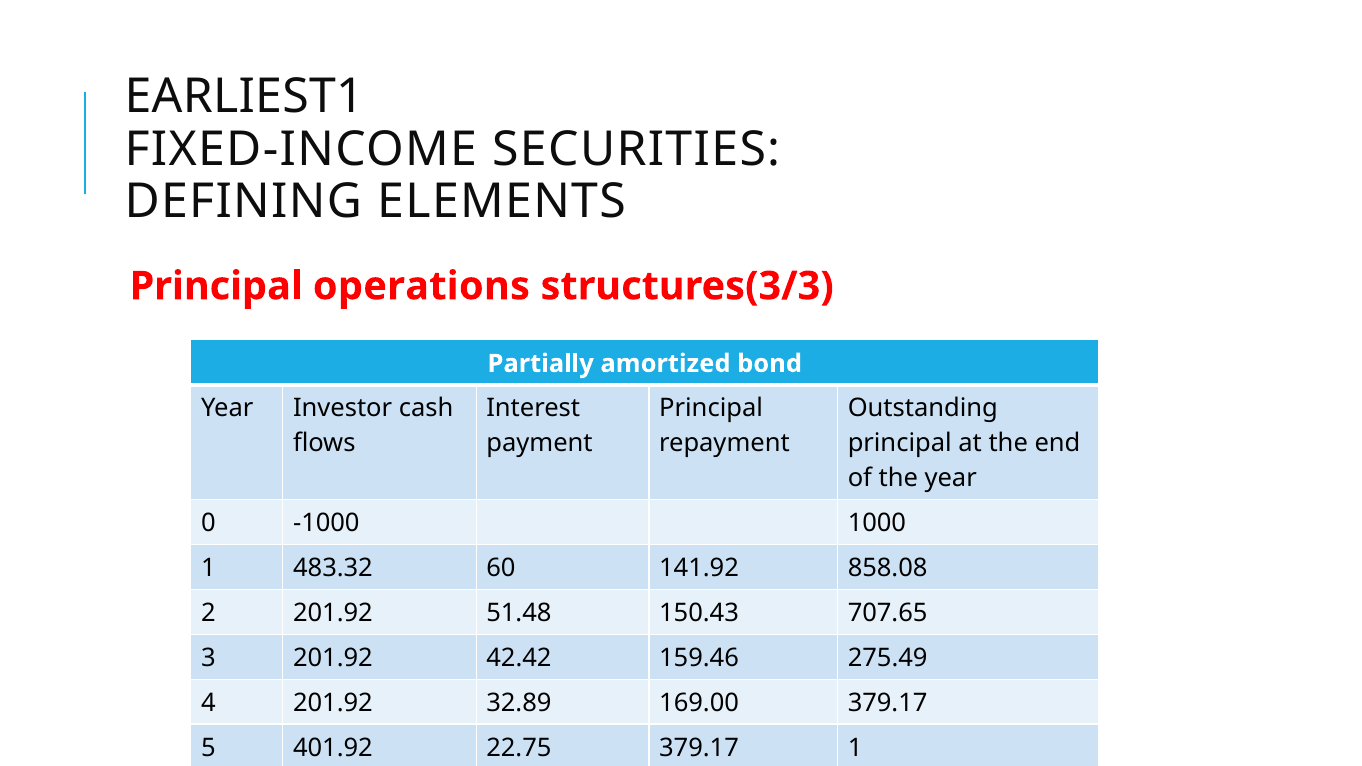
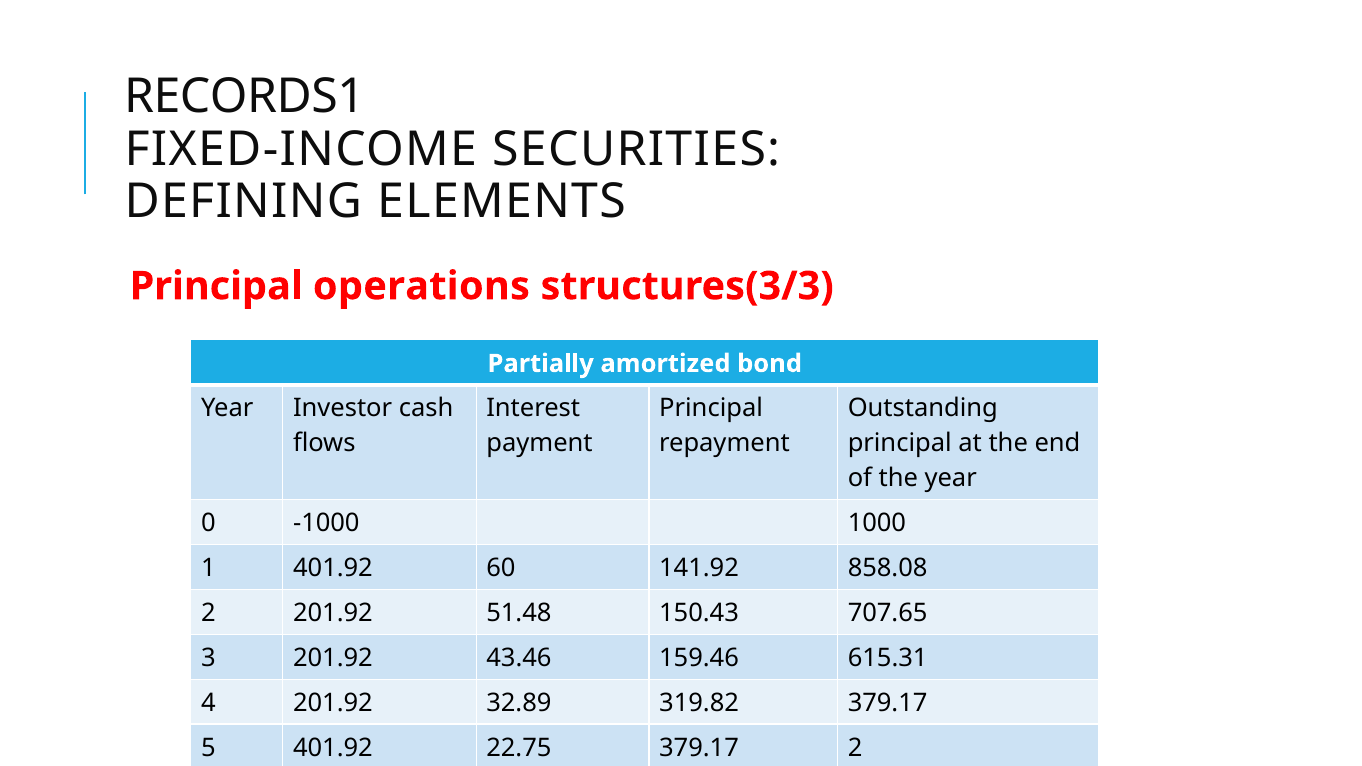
EARLIEST1: EARLIEST1 -> RECORDS1 (245, 97)
1 483.32: 483.32 -> 401.92 (333, 568)
42.42: 42.42 -> 43.46 (519, 658)
275.49: 275.49 -> 615.31 (888, 658)
169.00: 169.00 -> 319.82 (699, 703)
379.17 1: 1 -> 2 (855, 748)
